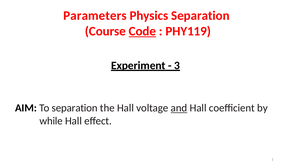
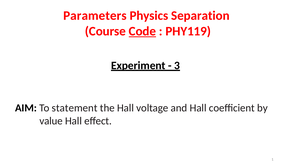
To separation: separation -> statement (75, 108)
and underline: present -> none (179, 108)
while: while -> value (51, 121)
